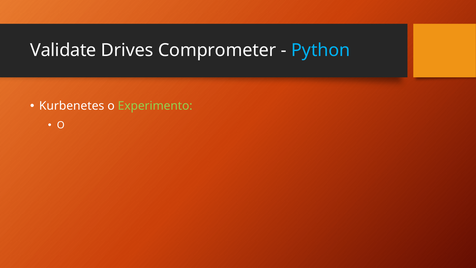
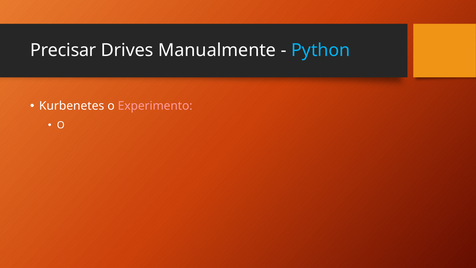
Validate: Validate -> Precisar (63, 50)
Comprometer: Comprometer -> Manualmente (217, 50)
Experimento colour: light green -> pink (155, 106)
